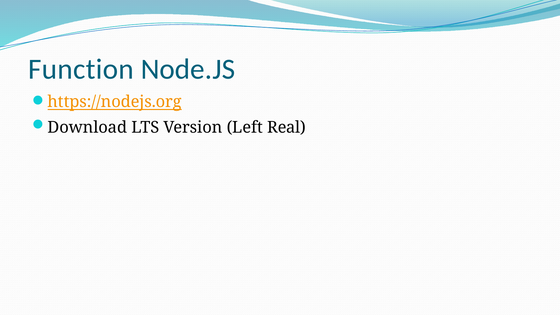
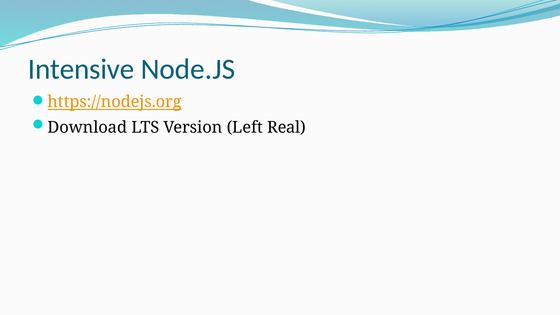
Function: Function -> Intensive (81, 69)
